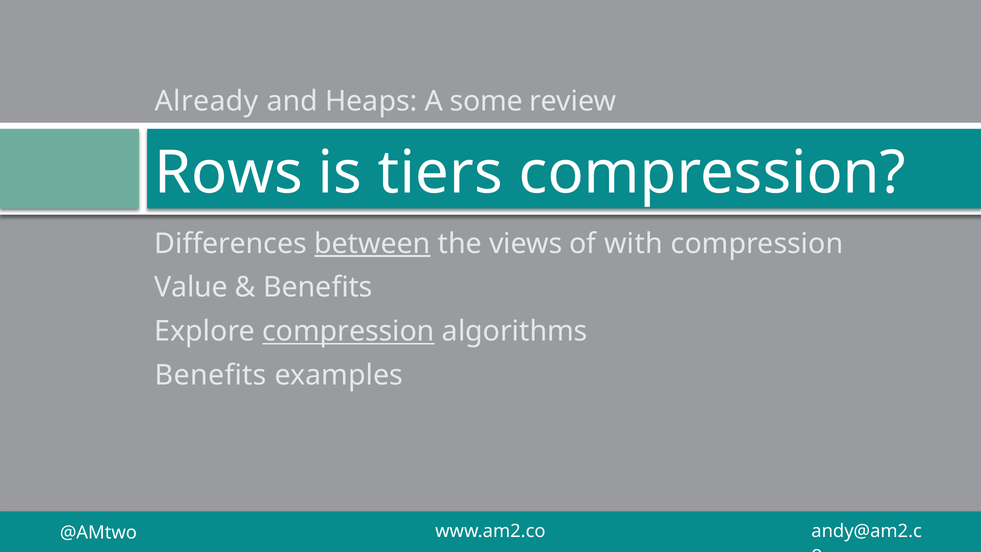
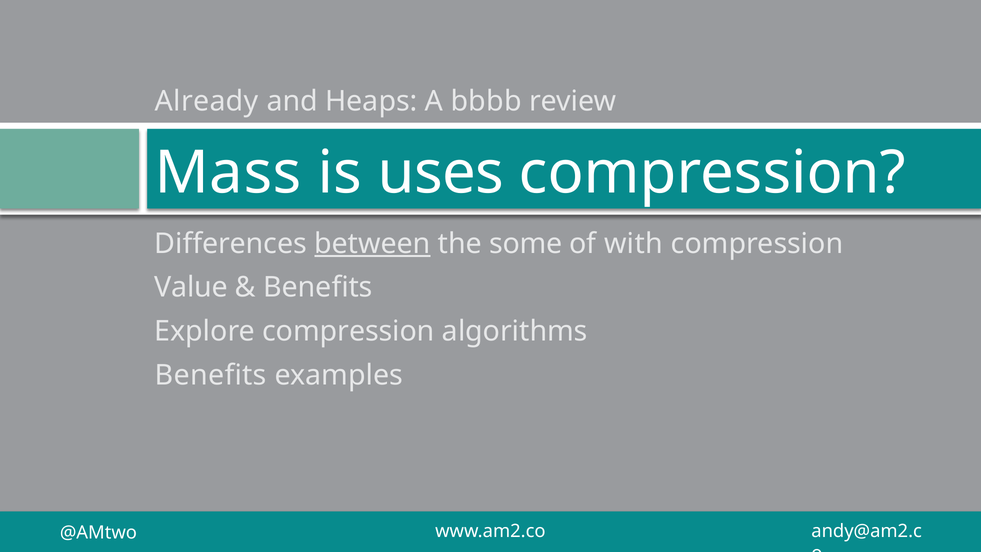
some: some -> bbbb (486, 101)
Rows: Rows -> Mass (228, 173)
tiers: tiers -> uses (441, 173)
views: views -> some (526, 244)
compression underline: present -> none (348, 331)
